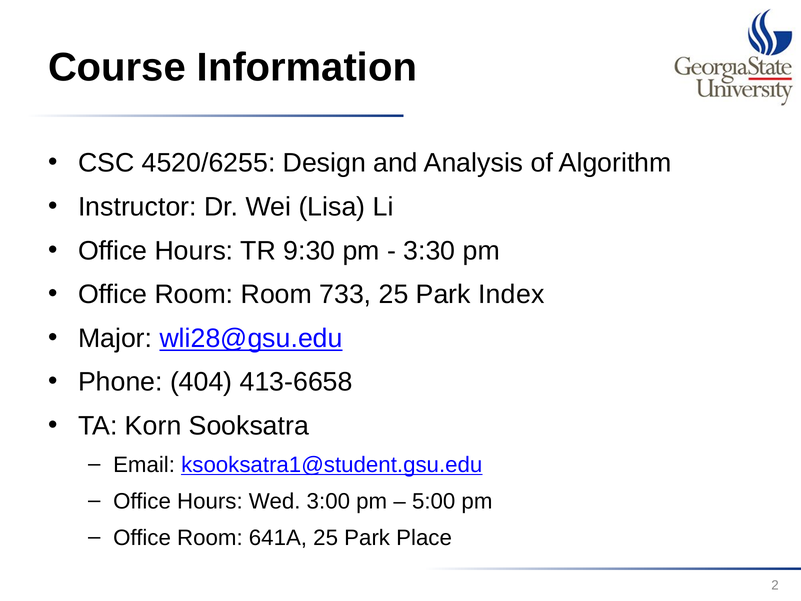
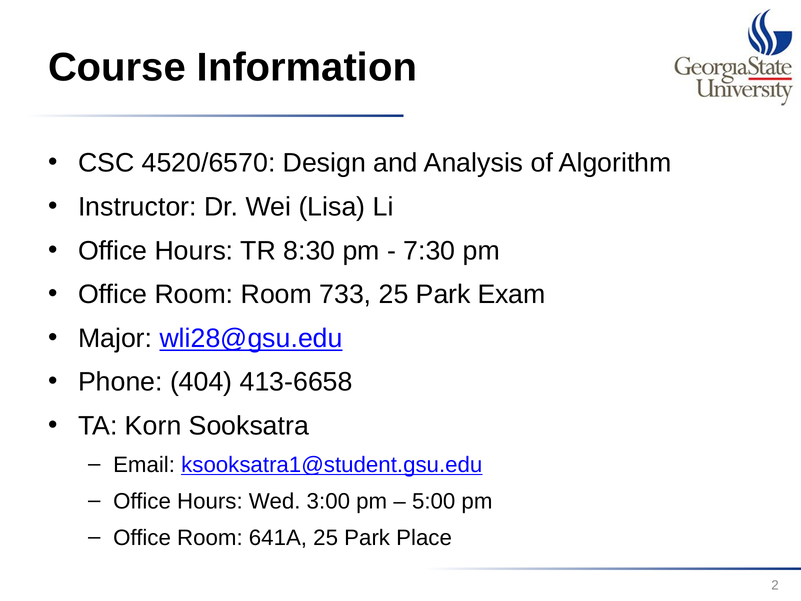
4520/6255: 4520/6255 -> 4520/6570 (209, 163)
9:30: 9:30 -> 8:30 (309, 251)
3:30: 3:30 -> 7:30 (429, 251)
Index: Index -> Exam (512, 294)
